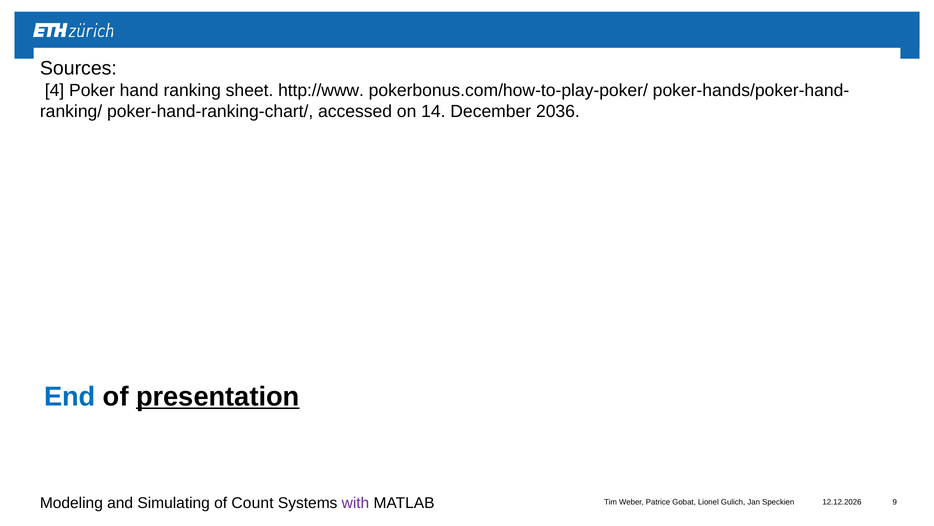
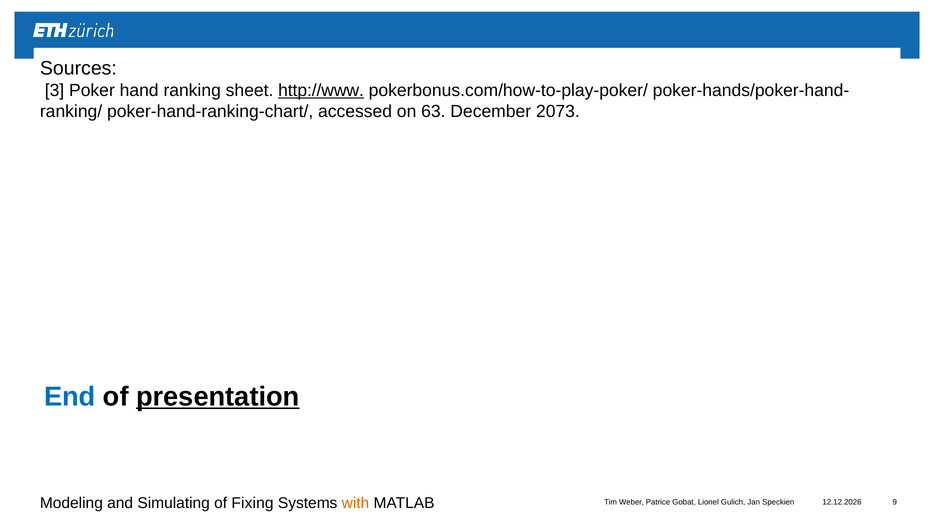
4: 4 -> 3 (54, 90)
http://www underline: none -> present (321, 90)
14: 14 -> 63 (433, 111)
2036: 2036 -> 2073 (558, 111)
Count: Count -> Fixing (253, 503)
with colour: purple -> orange (355, 503)
